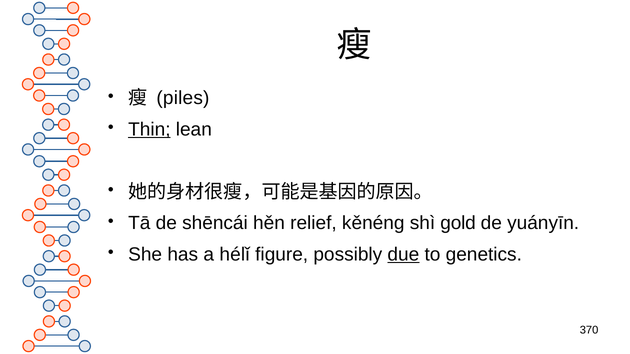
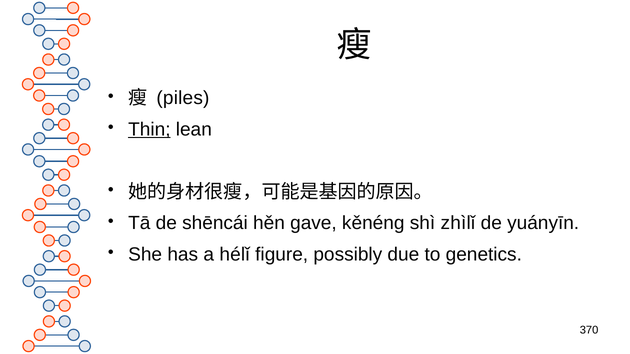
relief: relief -> gave (313, 223)
gold: gold -> zhìlǐ (458, 223)
due underline: present -> none (403, 255)
